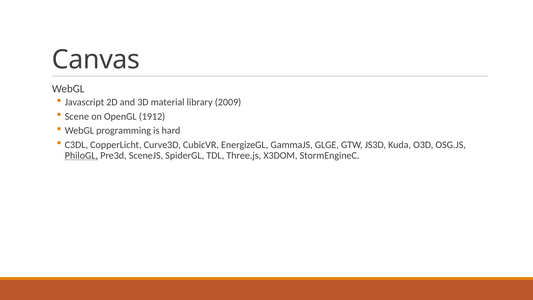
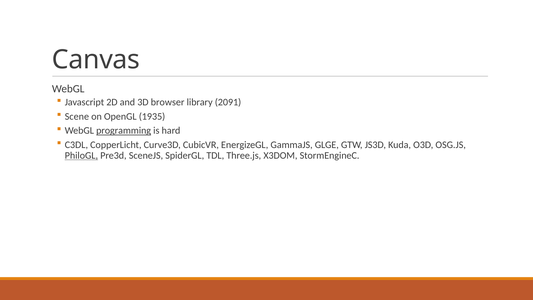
material: material -> browser (168, 102)
2009: 2009 -> 2091 (228, 102)
1912: 1912 -> 1935 (152, 116)
programming underline: none -> present (124, 131)
